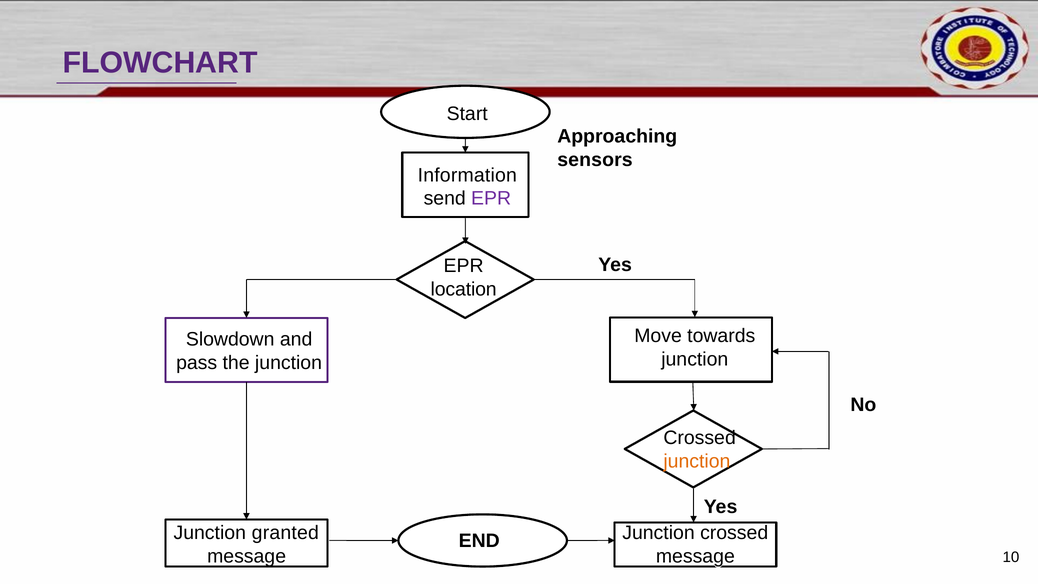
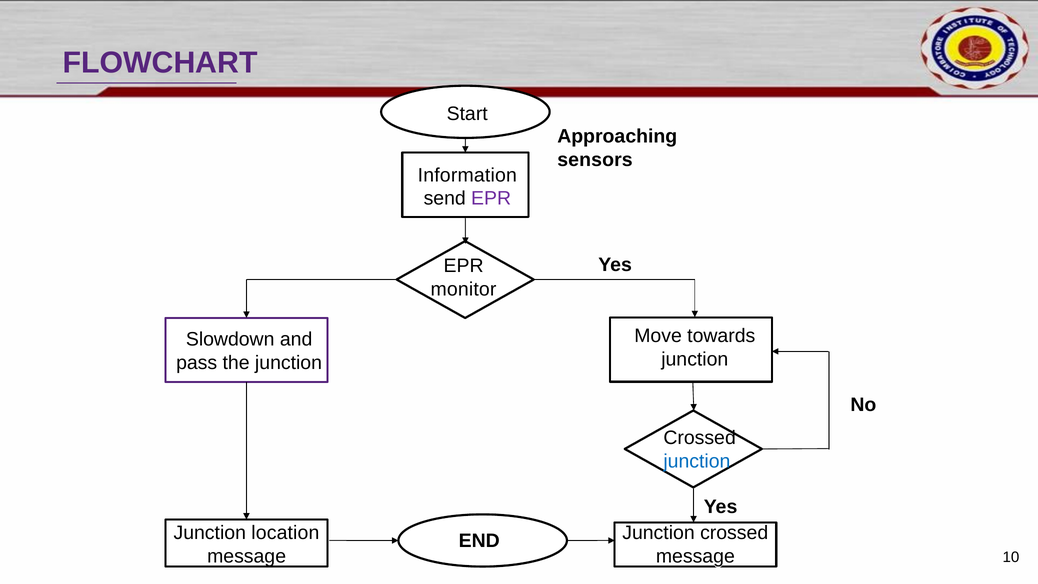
location: location -> monitor (464, 289)
junction colour: orange -> blue (697, 461)
granted: granted -> location (285, 533)
